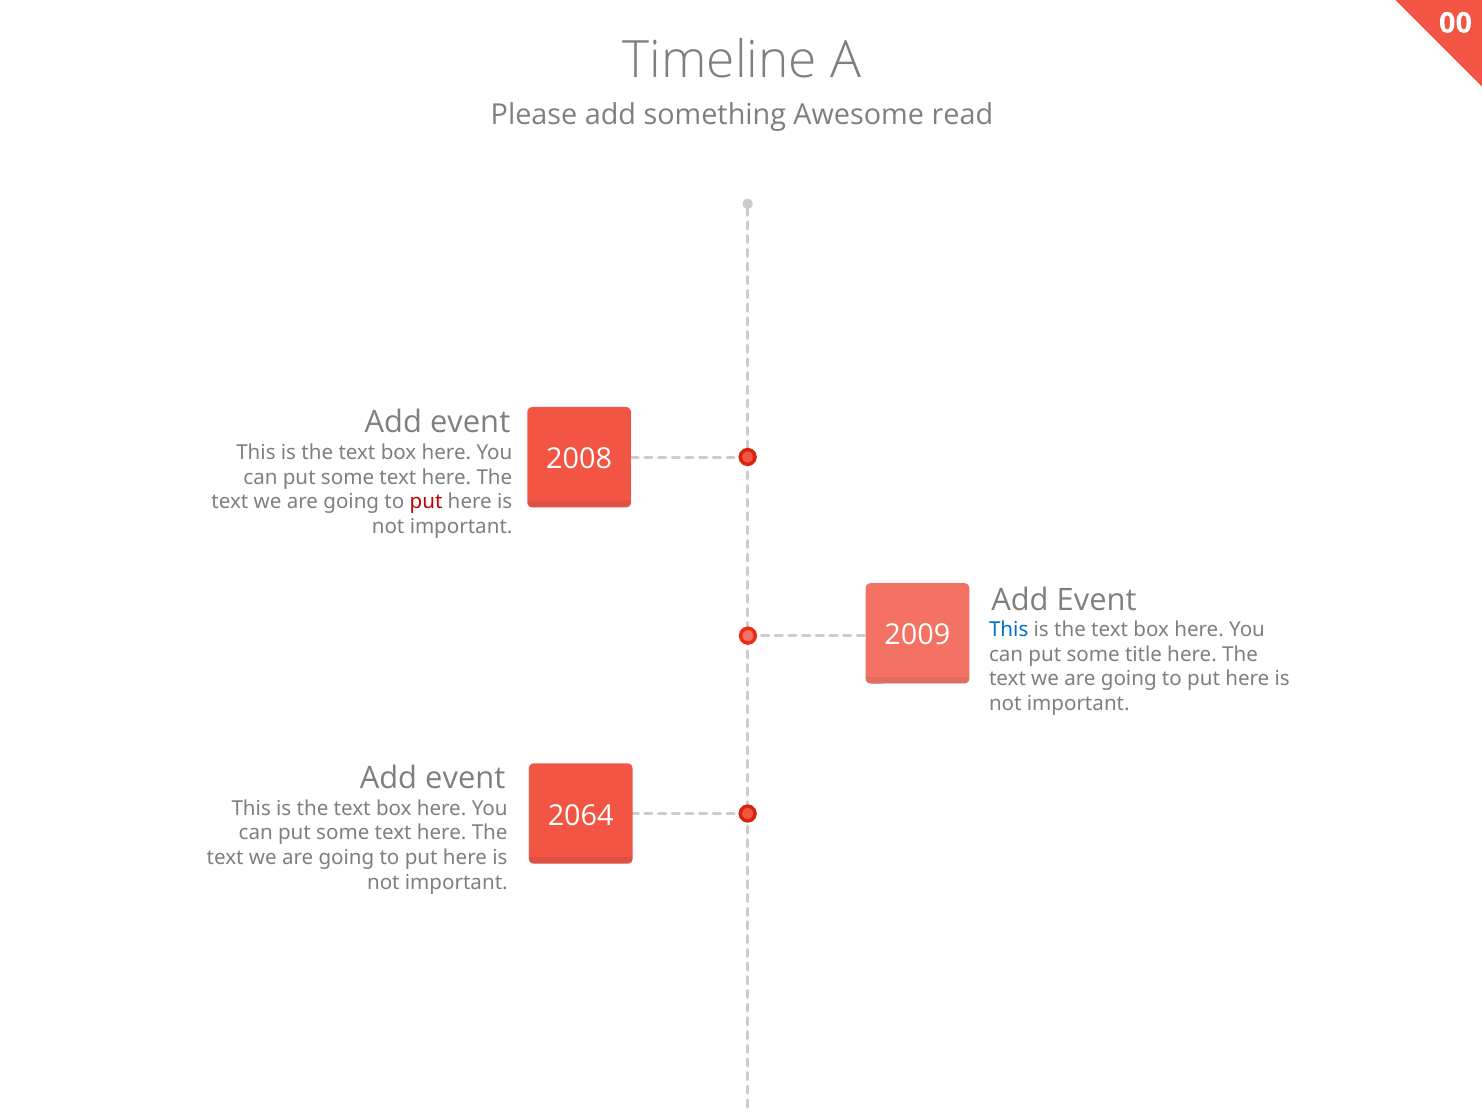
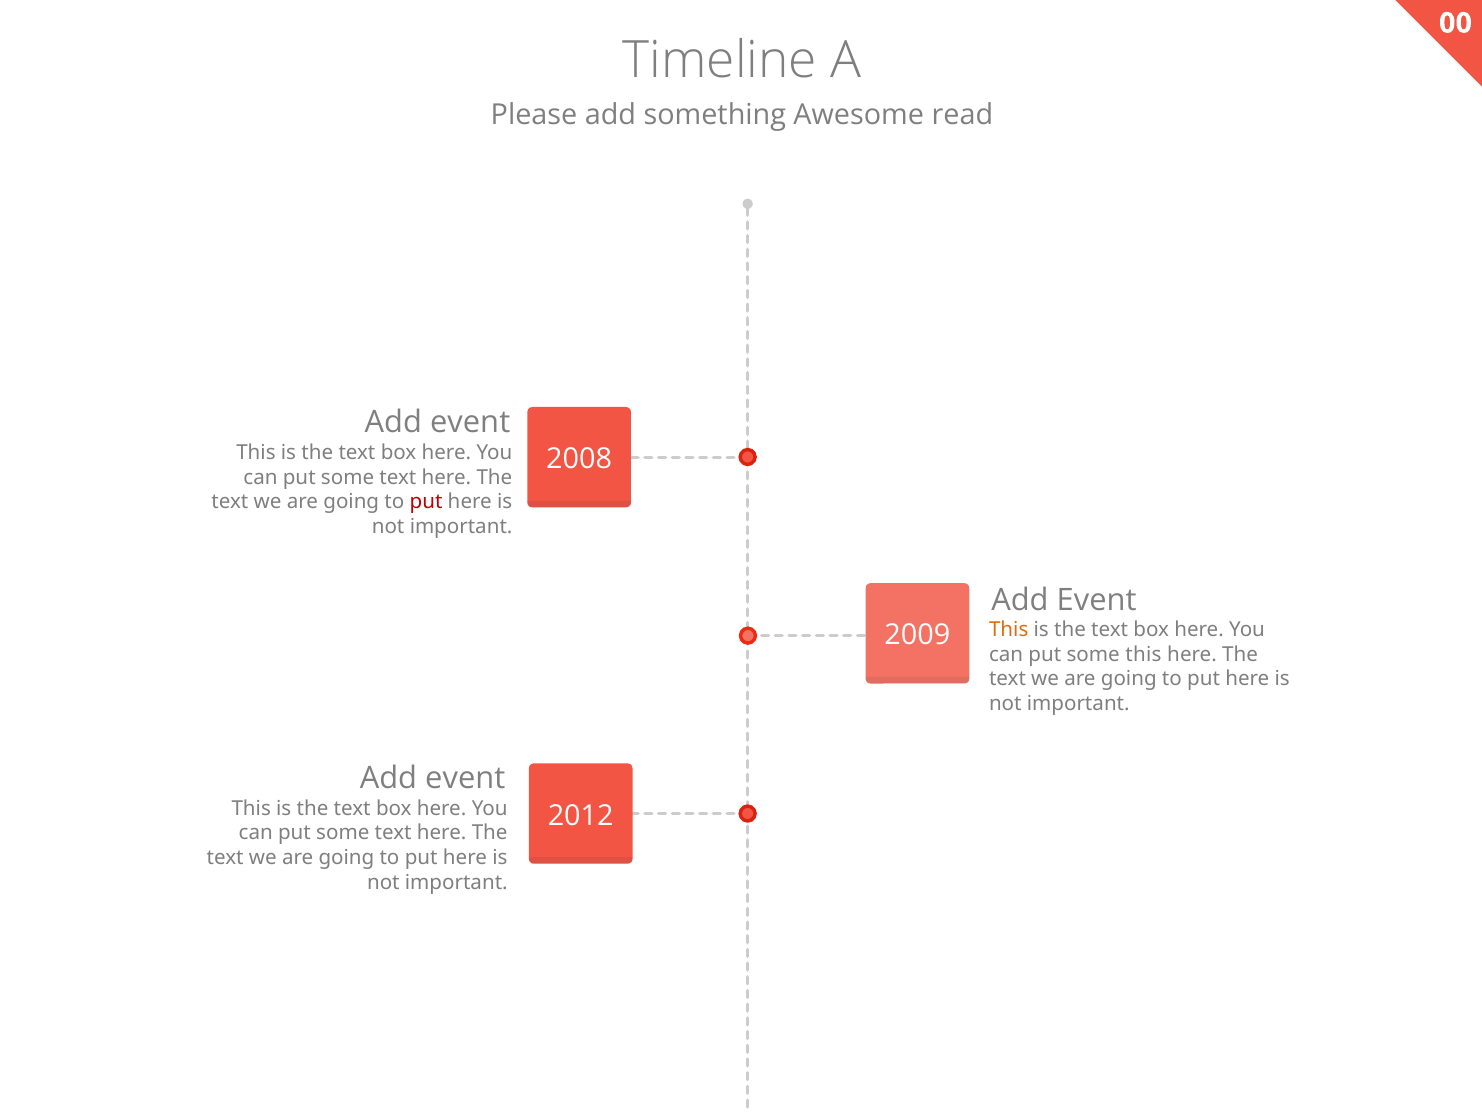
This colour: blue -> orange (1009, 629)
some title: title -> this (1143, 654)
2064: 2064 -> 2012 (581, 815)
